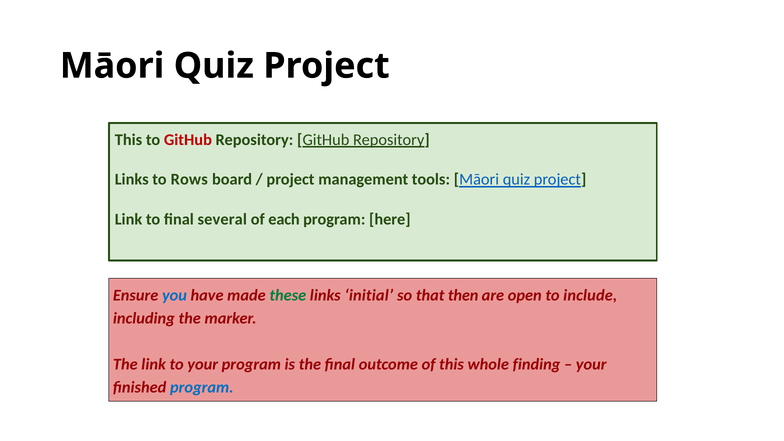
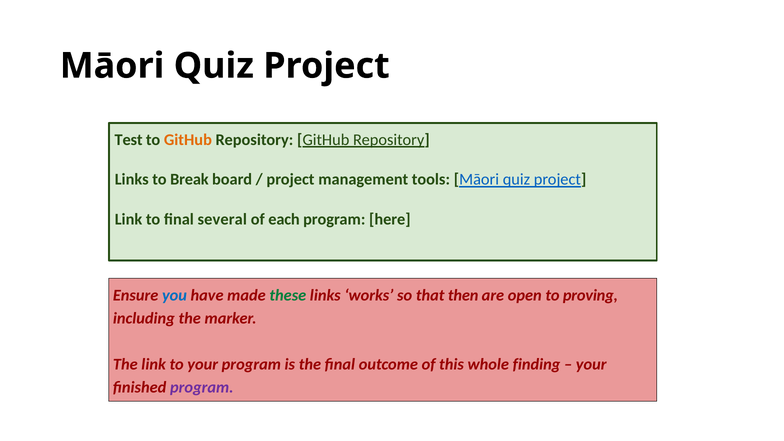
This: This -> Test (129, 140)
GitHub colour: red -> orange (188, 140)
Rows: Rows -> Break (189, 180)
initial: initial -> works (369, 296)
include: include -> proving (590, 296)
program colour: blue -> purple (202, 387)
